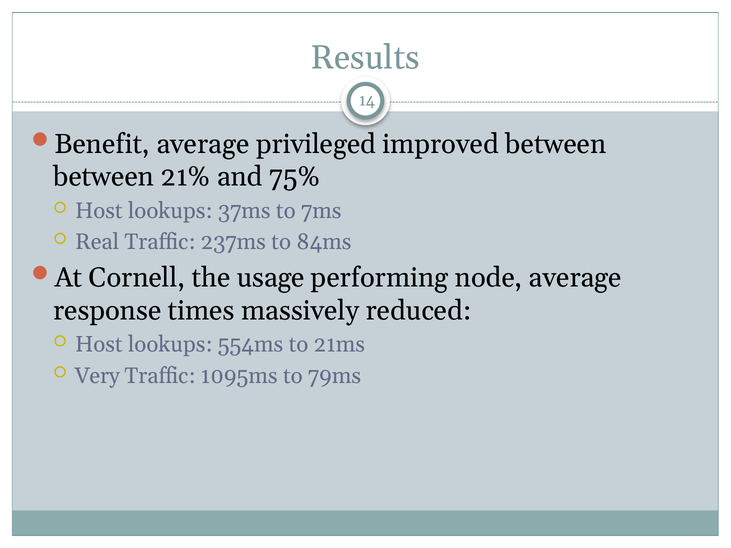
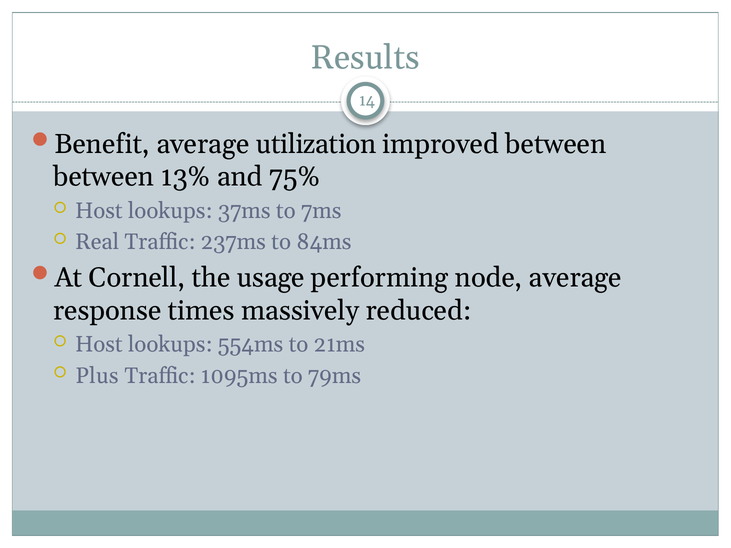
privileged: privileged -> utilization (316, 144)
21%: 21% -> 13% (186, 177)
Very: Very -> Plus (97, 376)
